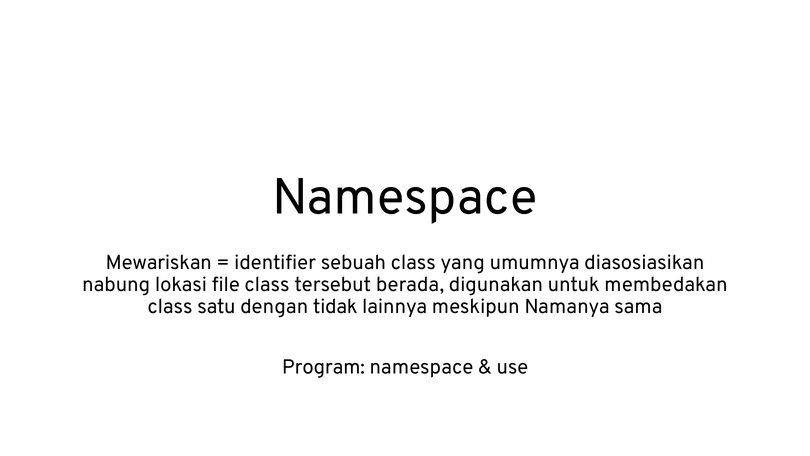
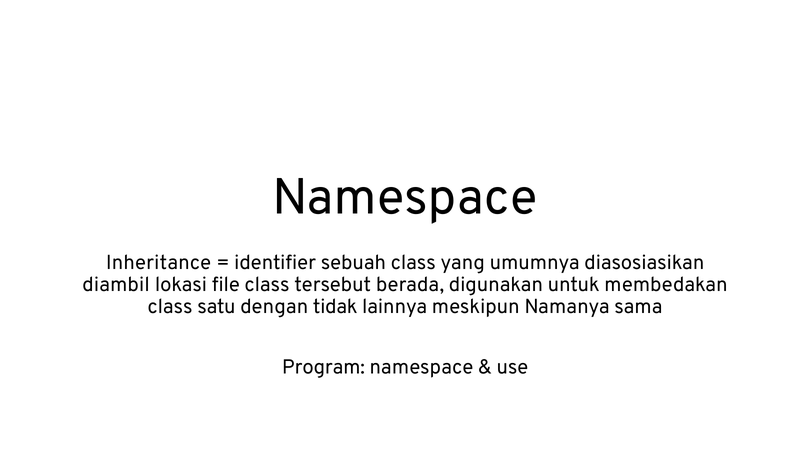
Mewariskan: Mewariskan -> Inheritance (159, 263)
nabung: nabung -> diambil (116, 284)
